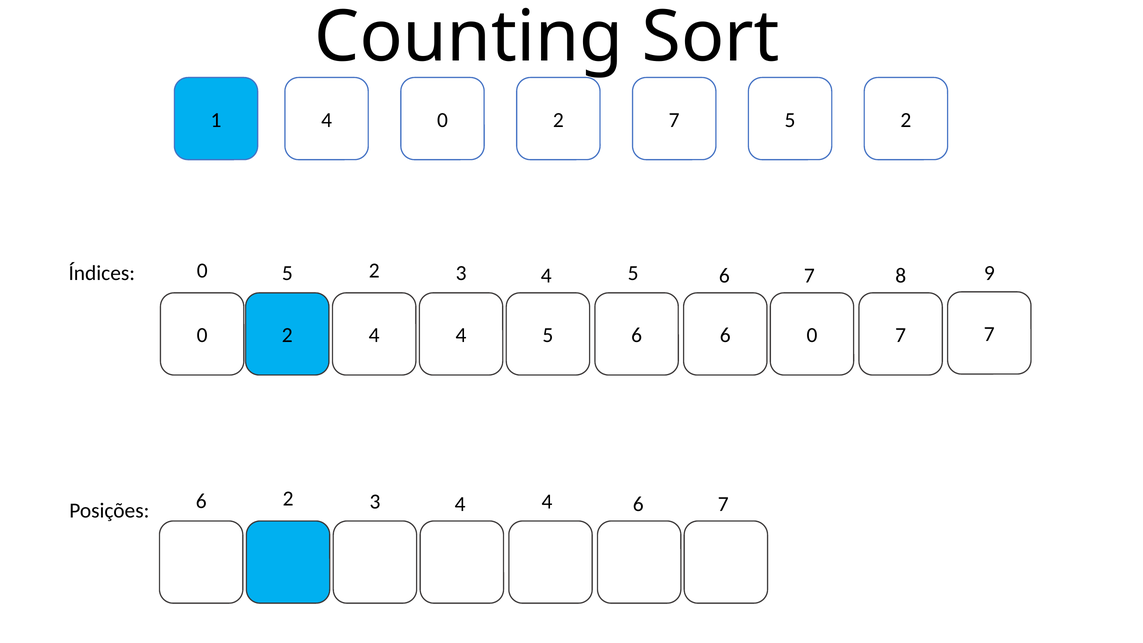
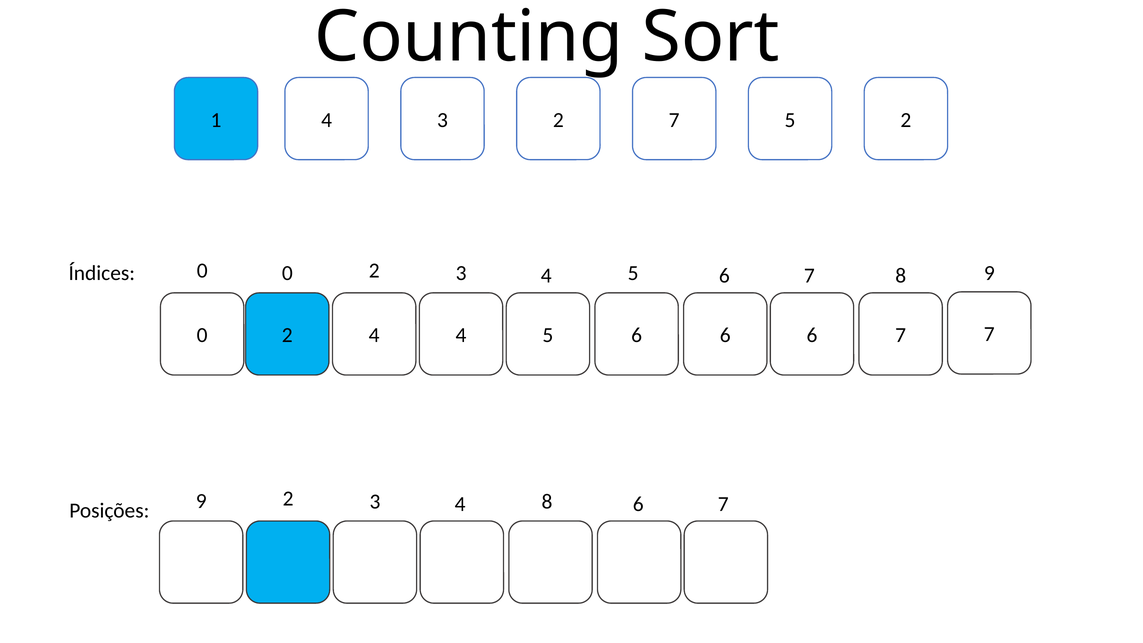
4 0: 0 -> 3 (442, 120)
0 5: 5 -> 0 (287, 273)
6 6 0: 0 -> 6 (812, 335)
Posições 6: 6 -> 9 (201, 501)
3 4 4: 4 -> 8 (547, 502)
